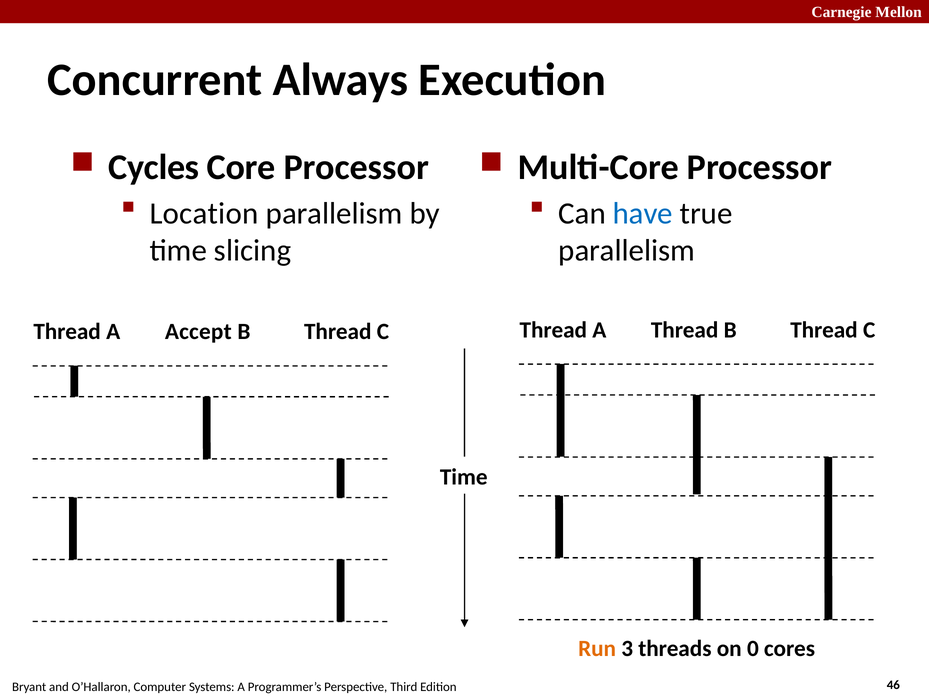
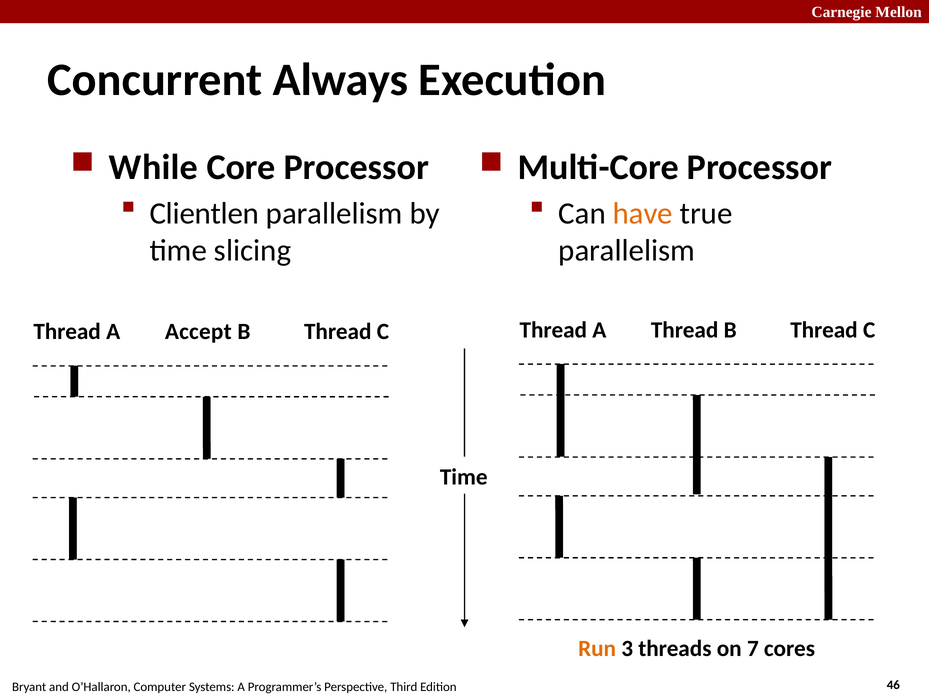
Cycles: Cycles -> While (154, 167)
Location: Location -> Clientlen (204, 213)
have colour: blue -> orange (643, 213)
0: 0 -> 7 (753, 648)
